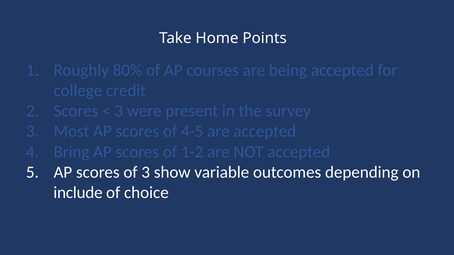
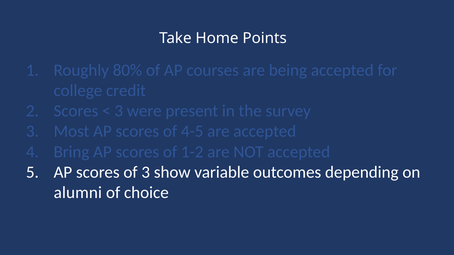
include: include -> alumni (78, 193)
